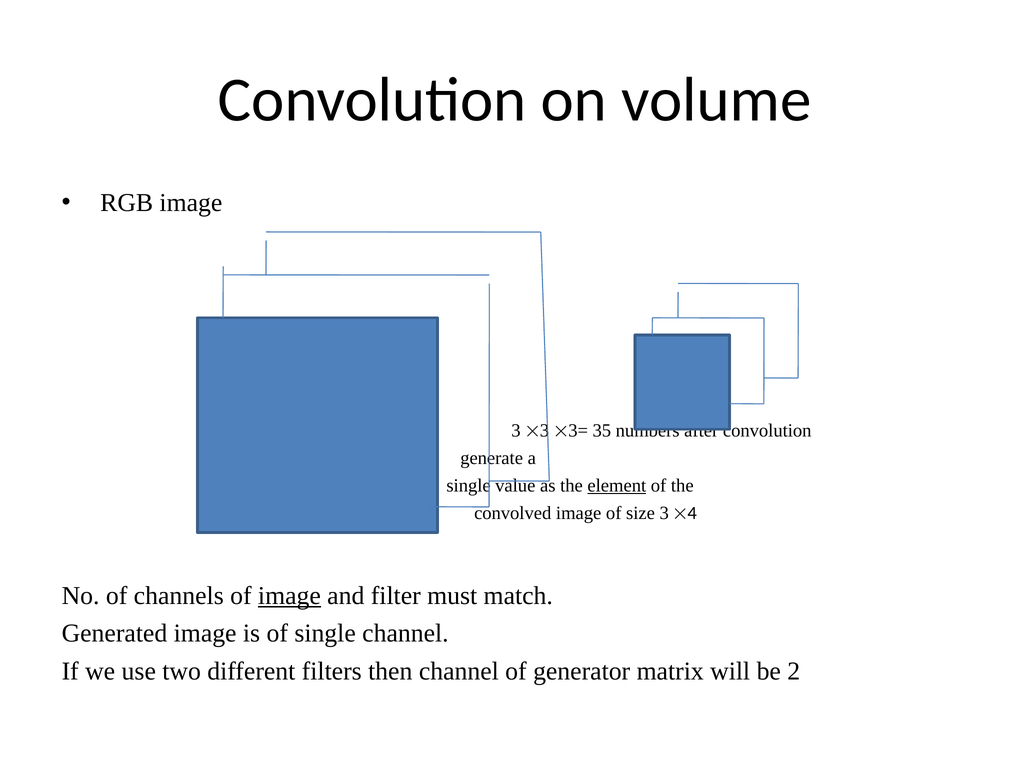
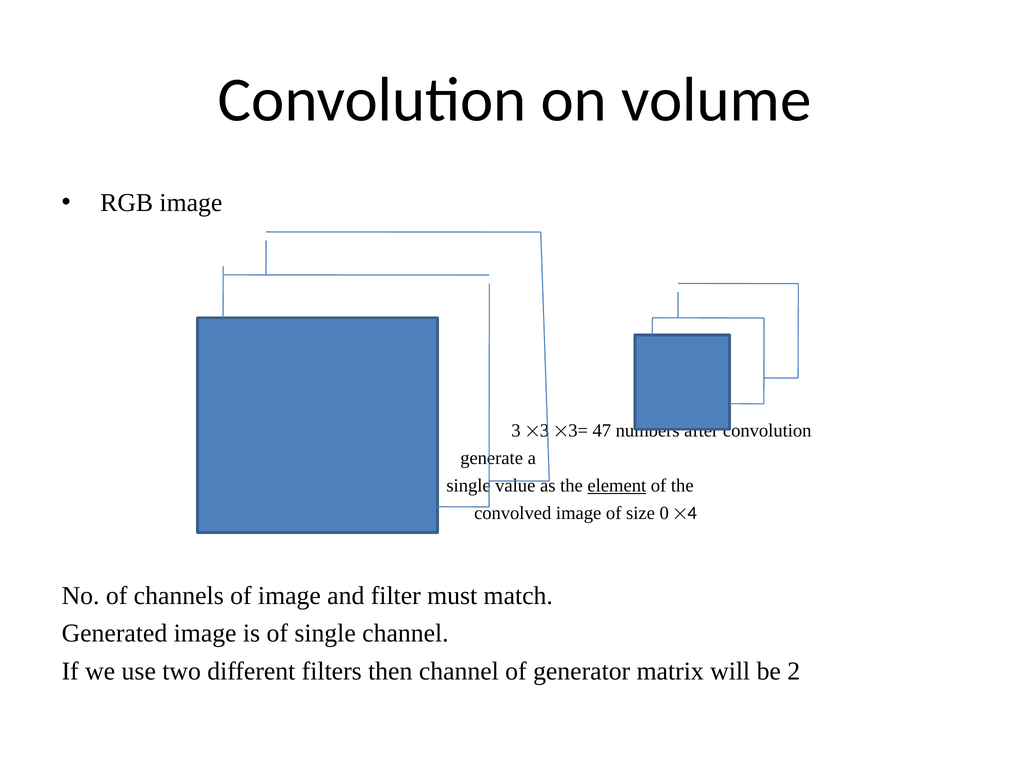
35: 35 -> 47 (602, 430)
size 3: 3 -> 0 (664, 513)
image underline: present -> none (289, 595)
